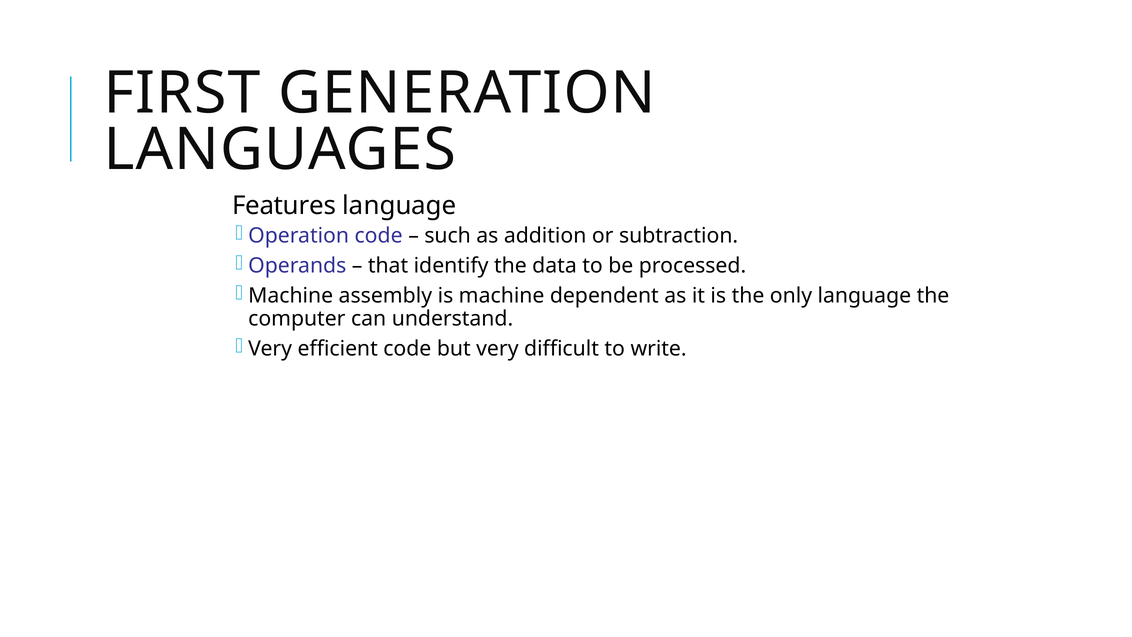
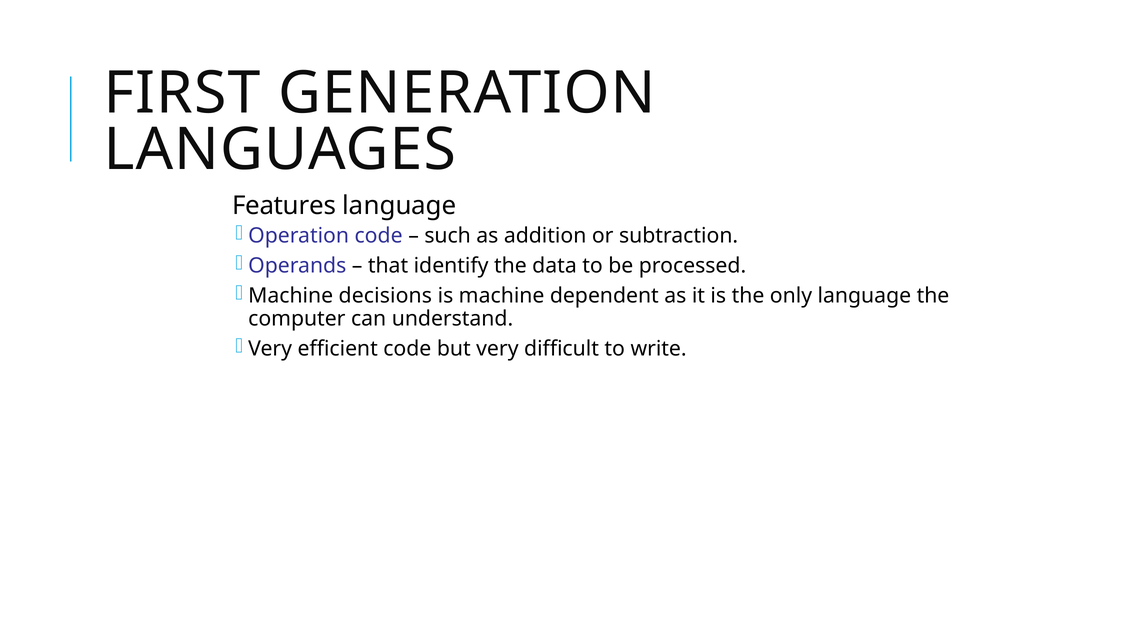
assembly: assembly -> decisions (385, 296)
